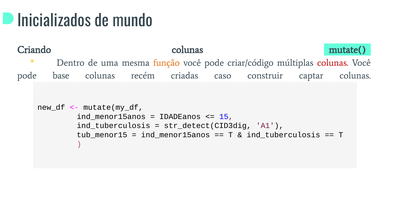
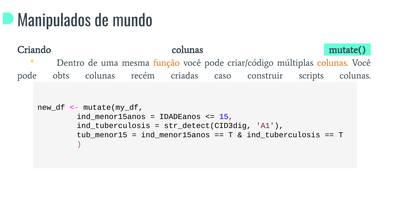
Inicializados: Inicializados -> Manipulados (54, 21)
colunas colour: red -> orange (333, 63)
base: base -> obts (61, 76)
captar: captar -> scripts (311, 76)
